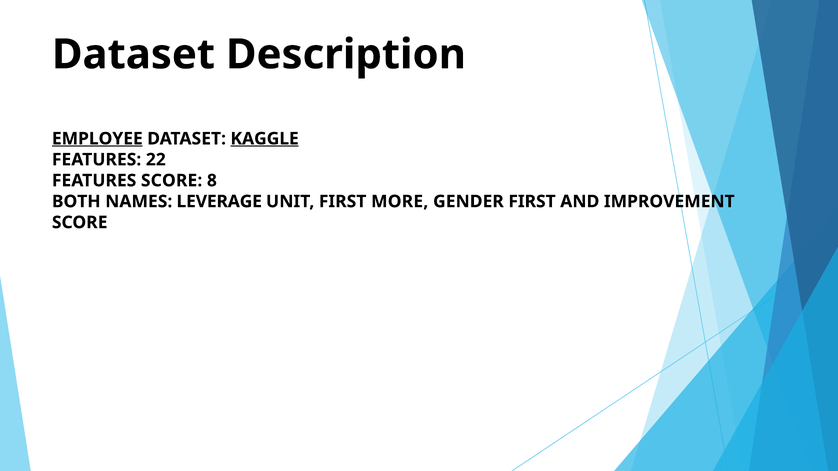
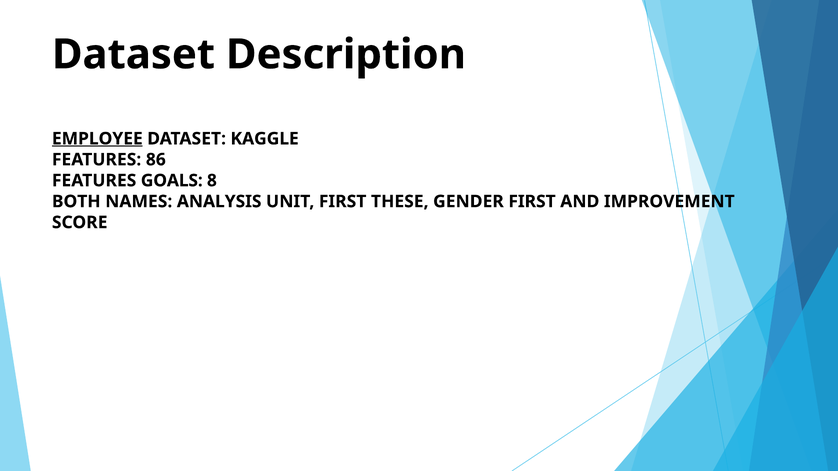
KAGGLE underline: present -> none (265, 139)
22: 22 -> 86 (156, 160)
FEATURES SCORE: SCORE -> GOALS (172, 181)
LEVERAGE: LEVERAGE -> ANALYSIS (219, 202)
MORE: MORE -> THESE (400, 202)
